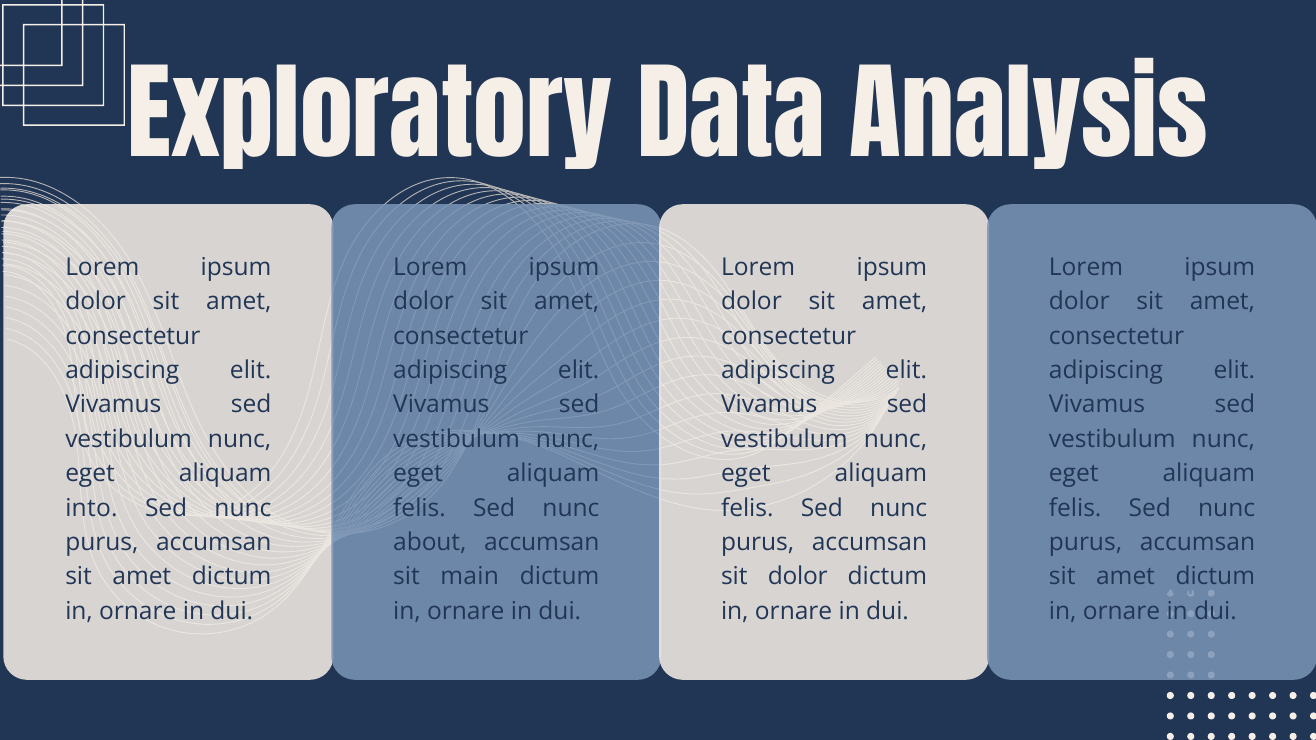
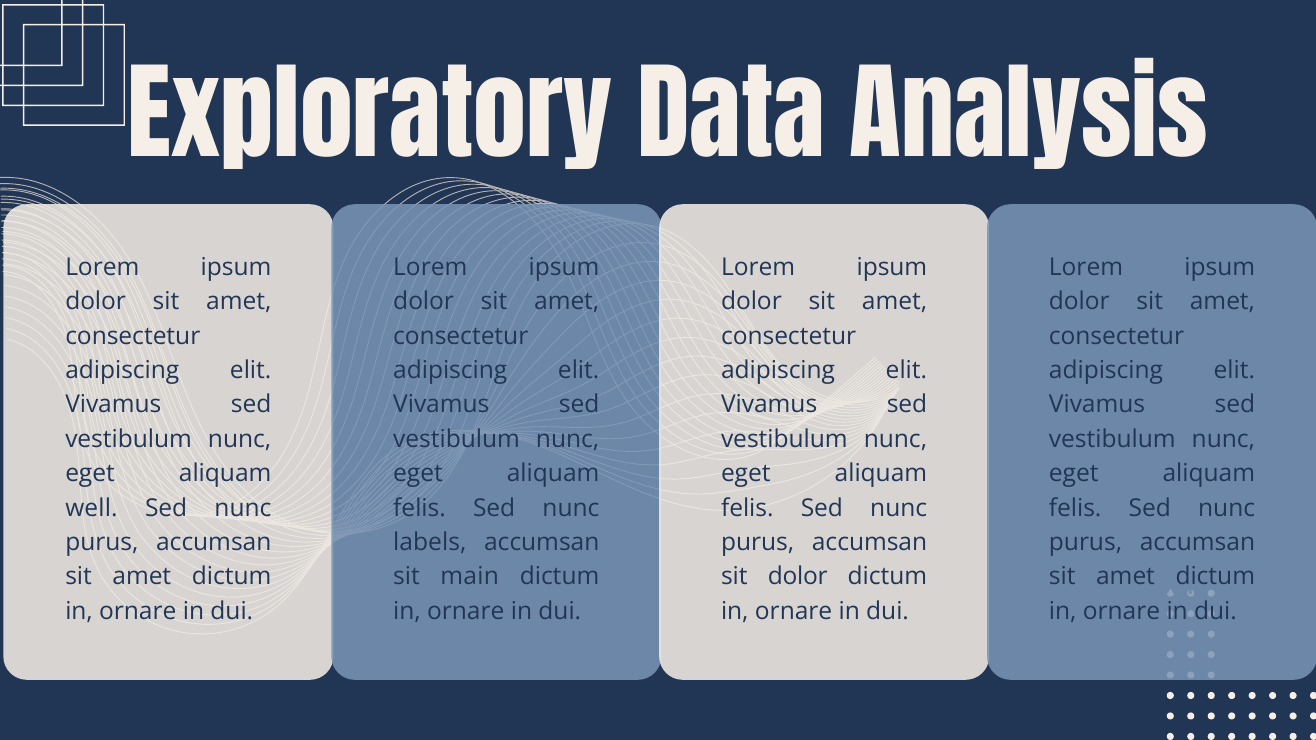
into: into -> well (91, 508)
about: about -> labels (430, 543)
